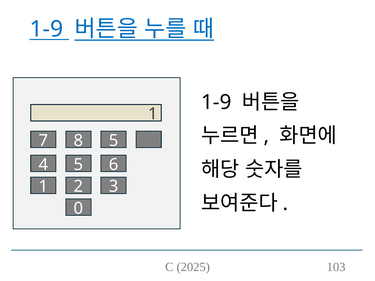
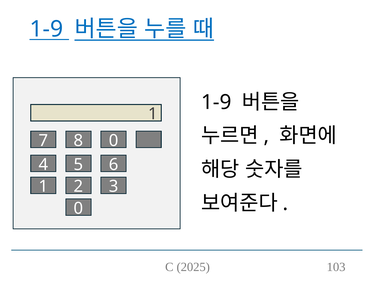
8 5: 5 -> 0 (114, 141)
